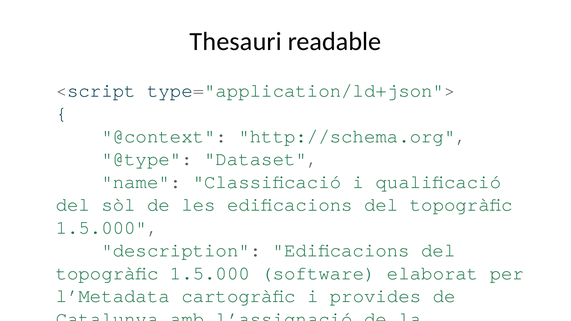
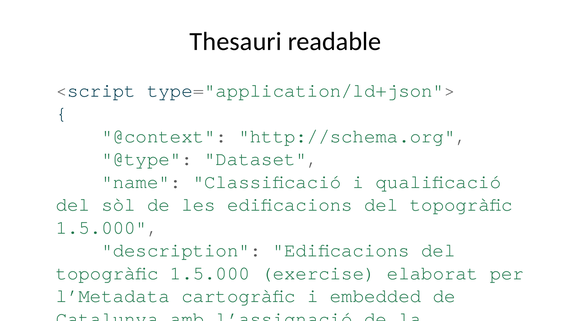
software: software -> exercise (318, 273)
provides: provides -> embedded (376, 296)
